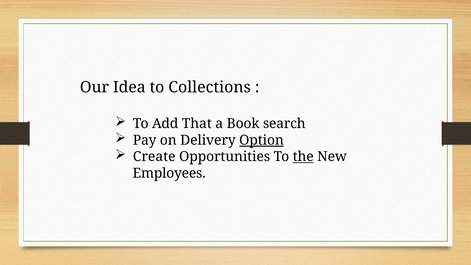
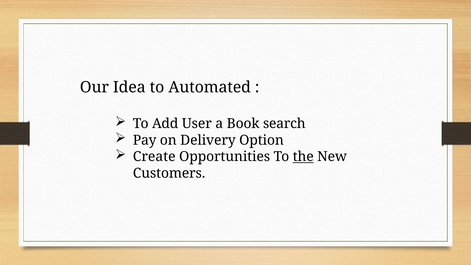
Collections: Collections -> Automated (210, 87)
That: That -> User (197, 124)
Option underline: present -> none (262, 140)
Employees: Employees -> Customers (169, 173)
